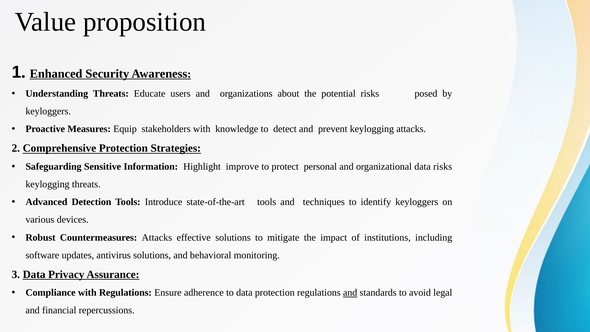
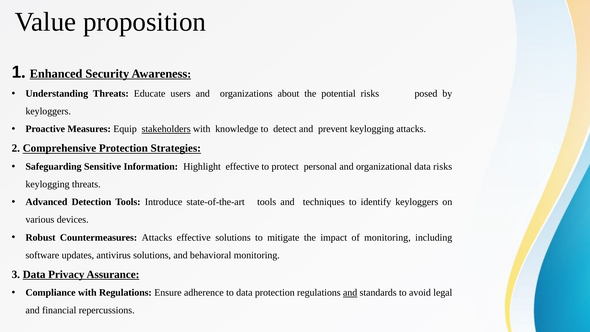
stakeholders underline: none -> present (166, 129)
Highlight improve: improve -> effective (242, 167)
of institutions: institutions -> monitoring (387, 237)
